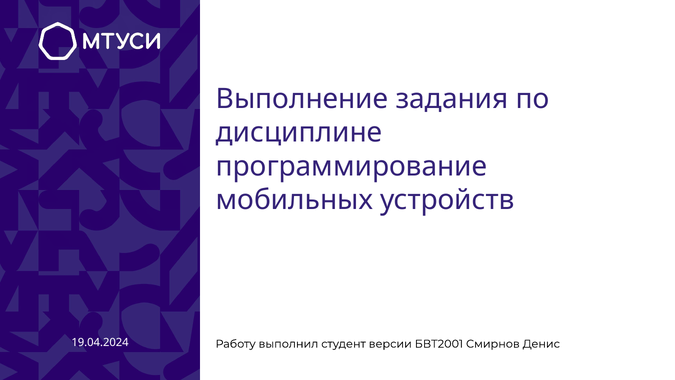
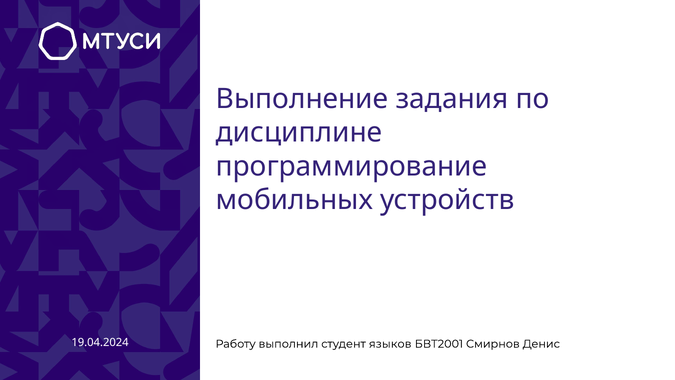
версии: версии -> языков (390, 344)
